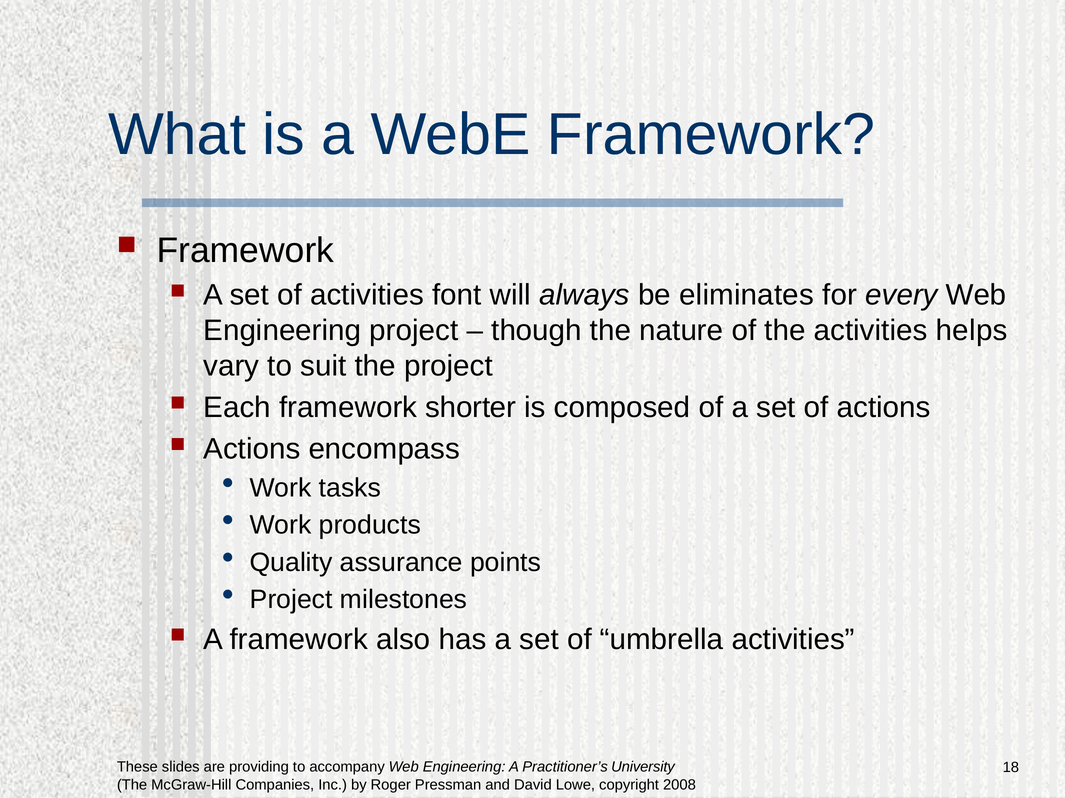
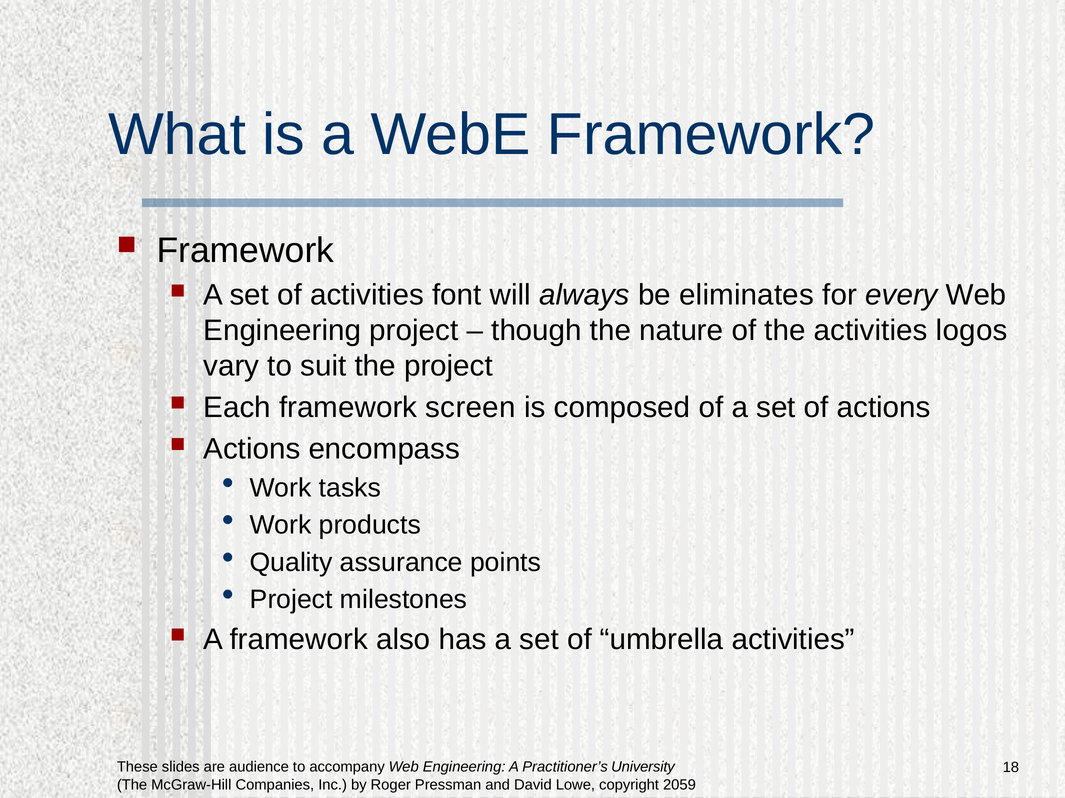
helps: helps -> logos (972, 331)
shorter: shorter -> screen (470, 408)
providing: providing -> audience (259, 768)
2008: 2008 -> 2059 (679, 786)
